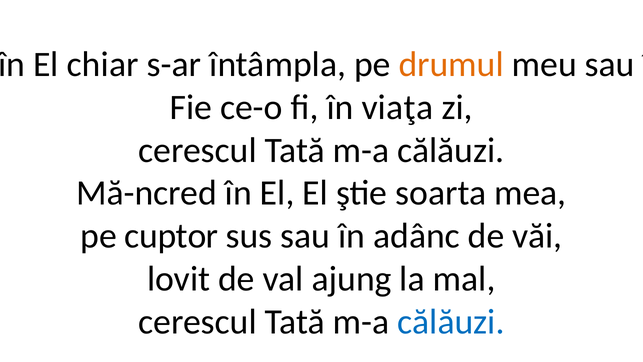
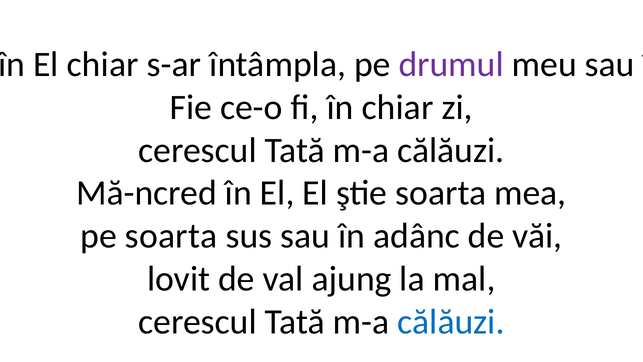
drumul colour: orange -> purple (451, 64)
fi în viaţa: viaţa -> chiar (398, 107)
pe cuptor: cuptor -> soarta (171, 236)
